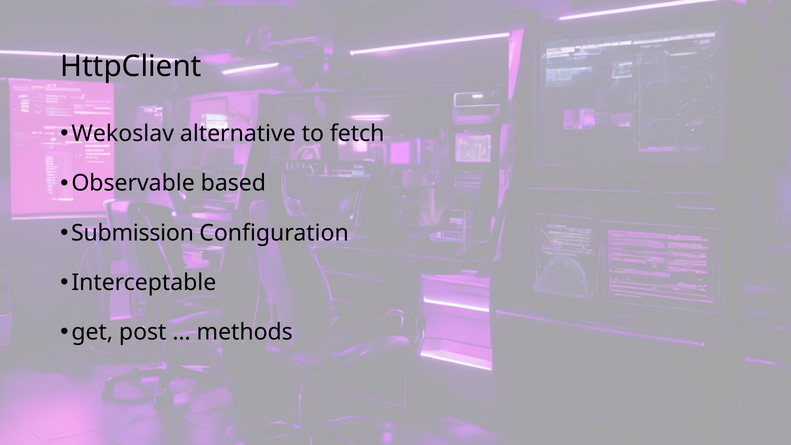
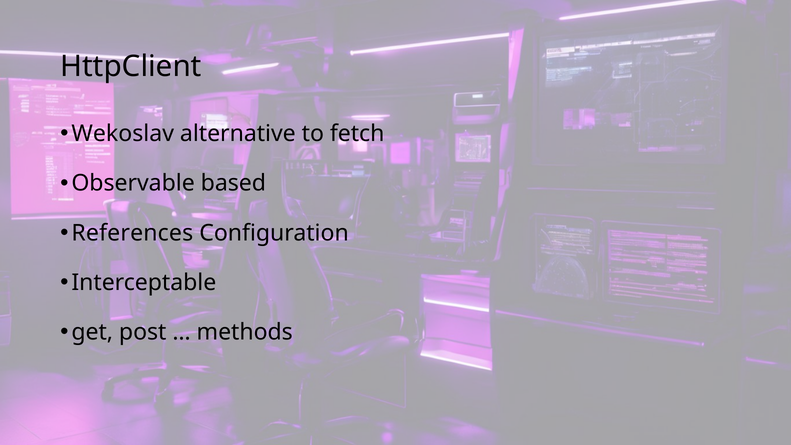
Submission: Submission -> References (132, 233)
